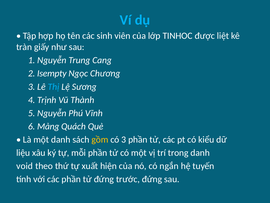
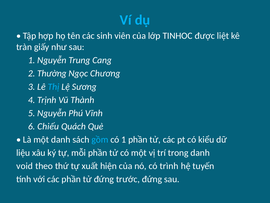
Isempty: Isempty -> Thường (52, 73)
Mảng: Mảng -> Chiếu (48, 126)
gồm colour: yellow -> light blue (100, 139)
có 3: 3 -> 1 (124, 139)
ngắn: ngắn -> trình (169, 166)
